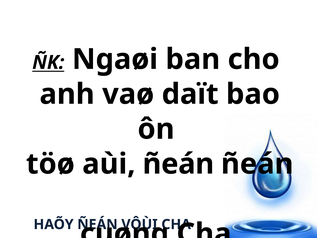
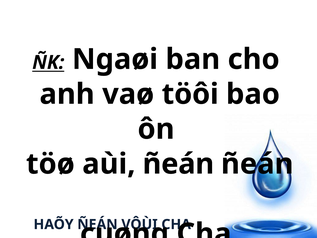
daït: daït -> töôi (190, 94)
